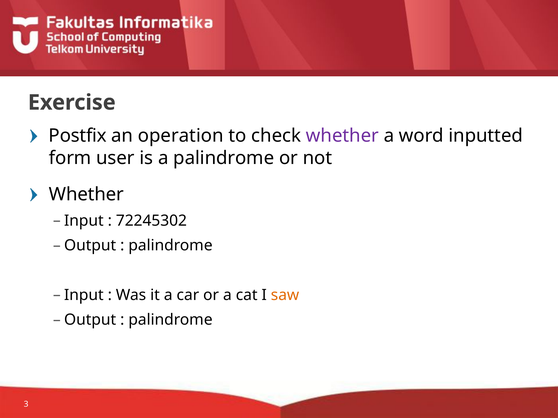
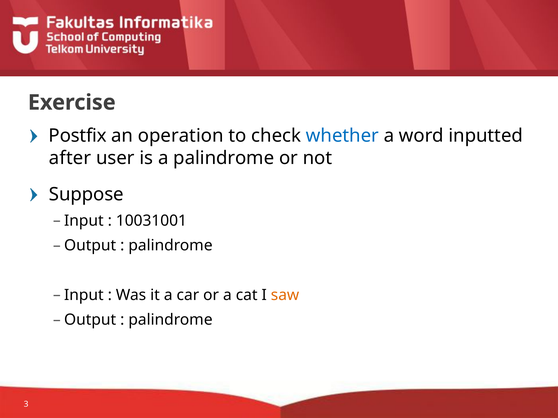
whether colour: purple -> blue (342, 136)
form: form -> after (70, 158)
Whether: Whether -> Suppose (86, 195)
72245302: 72245302 -> 10031001 (151, 221)
